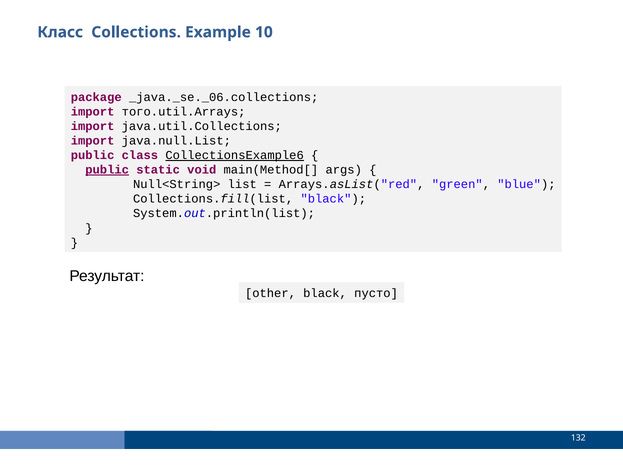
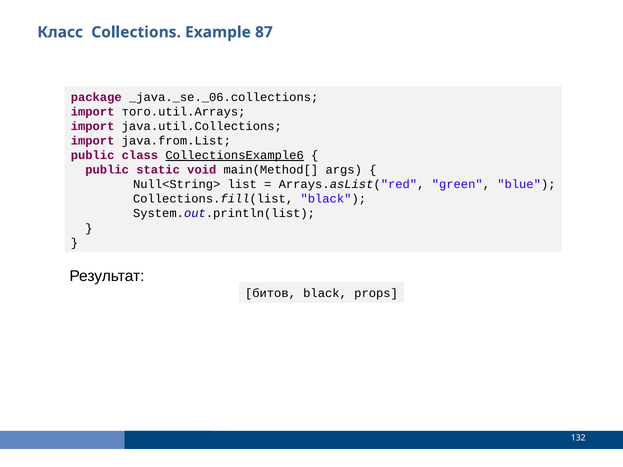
10: 10 -> 87 (264, 32)
java.null.List: java.null.List -> java.from.List (176, 141)
public underline: present -> none (107, 170)
other: other -> битов (270, 294)
пусто: пусто -> props (376, 294)
